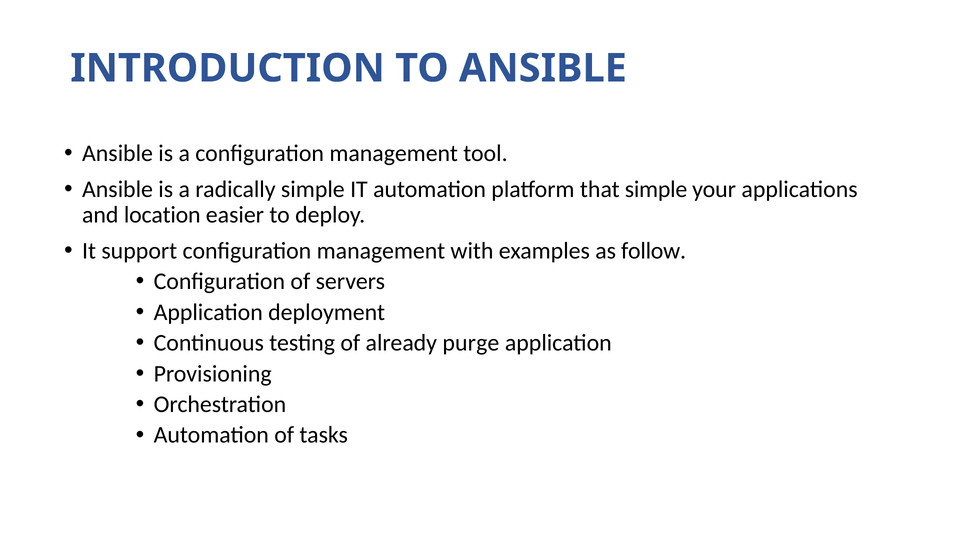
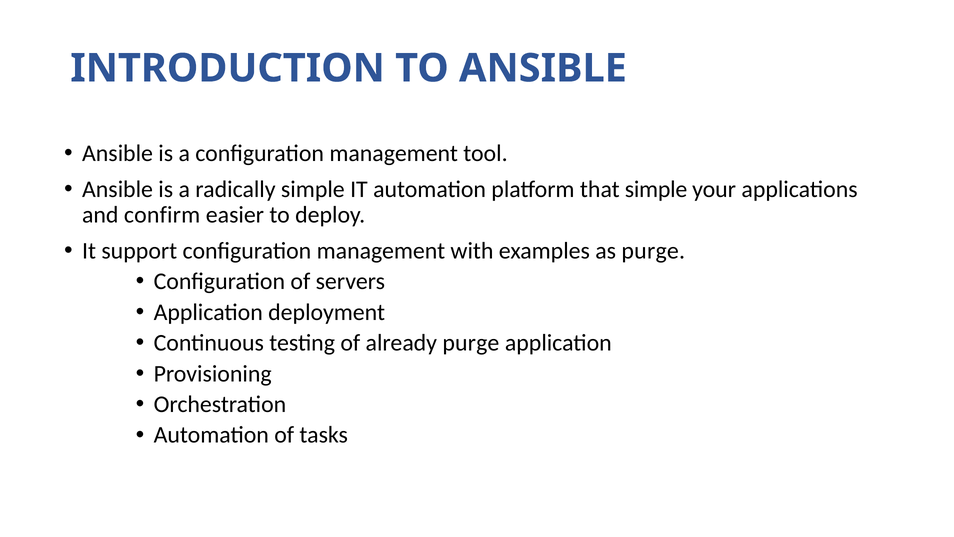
location: location -> confirm (162, 215)
as follow: follow -> purge (653, 251)
